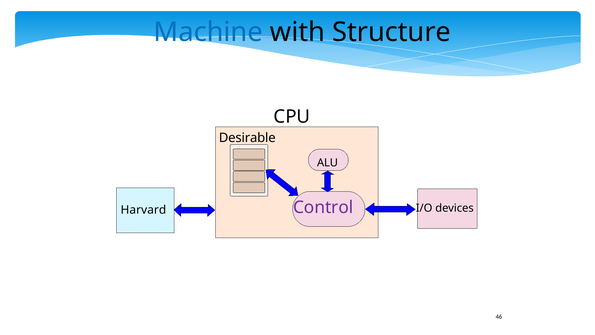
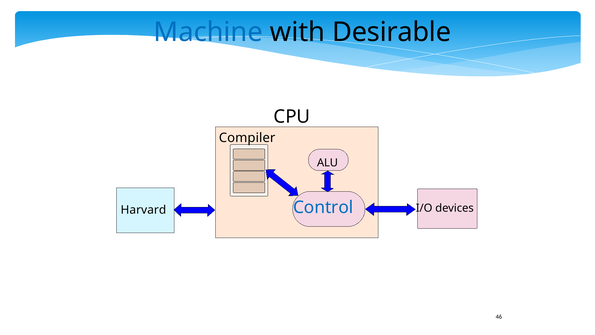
Structure: Structure -> Desirable (392, 32)
Desirable: Desirable -> Compiler (247, 138)
Control colour: purple -> blue (323, 207)
